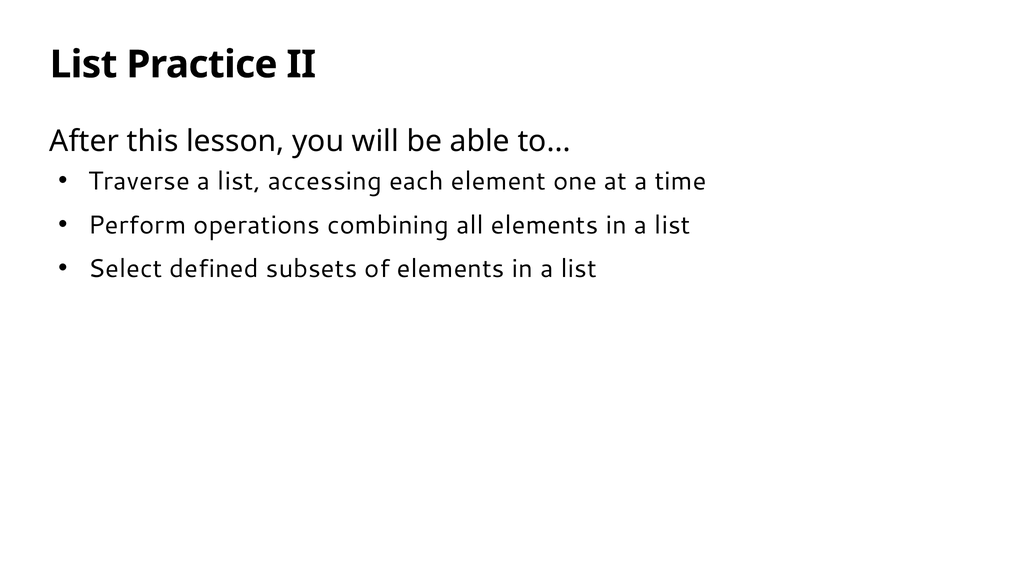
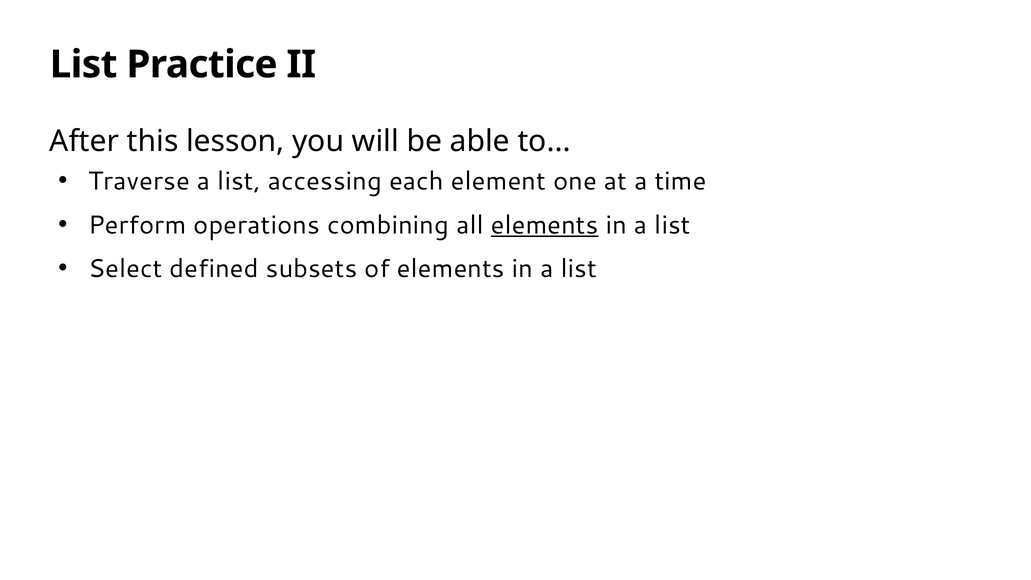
elements underline: none -> present (545, 225)
